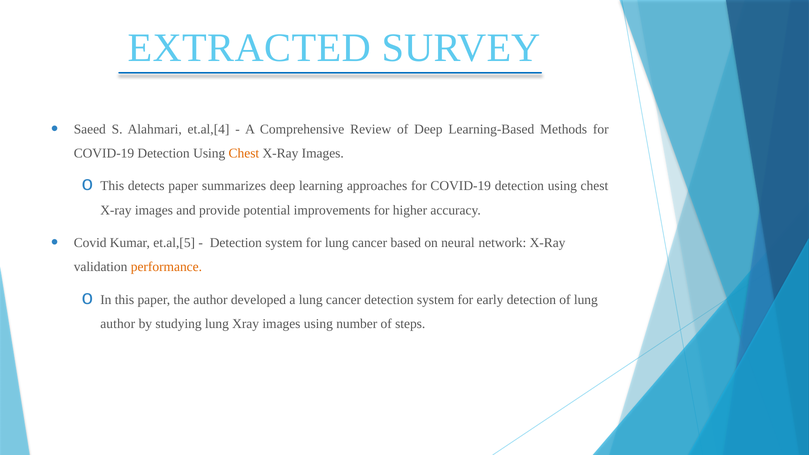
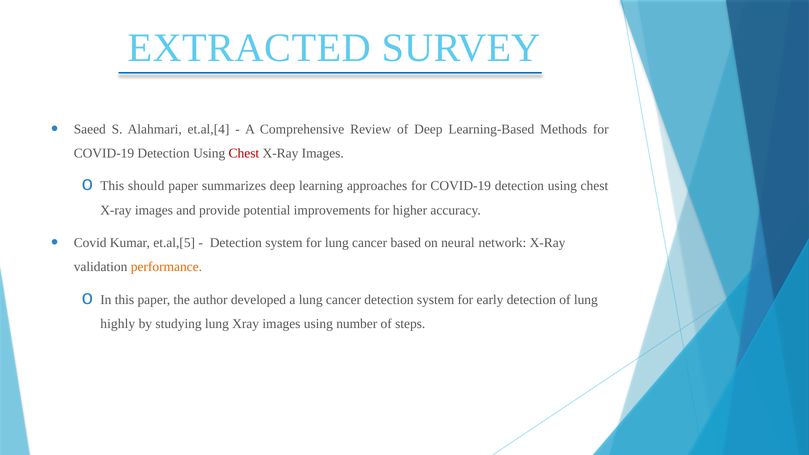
Chest colour: orange -> red (244, 153)
detects: detects -> should (146, 186)
author: author -> highly (118, 324)
